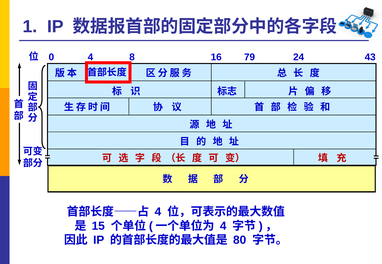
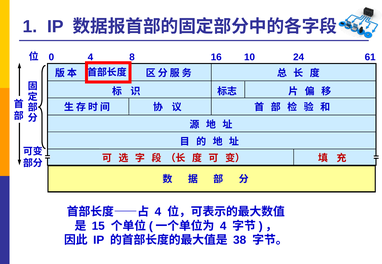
79: 79 -> 10 (250, 57)
43: 43 -> 61 (370, 57)
80: 80 -> 38 (240, 240)
